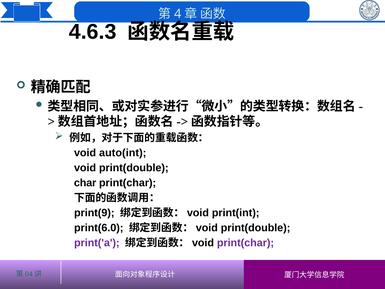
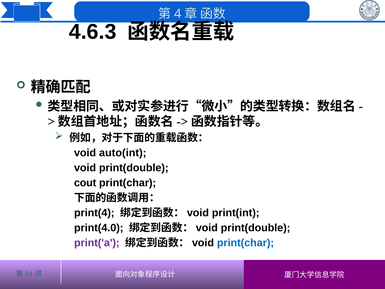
char: char -> cout (85, 183)
print(9: print(9 -> print(4 (94, 213)
print(6.0: print(6.0 -> print(4.0 (99, 228)
print(char colour: purple -> blue (245, 243)
